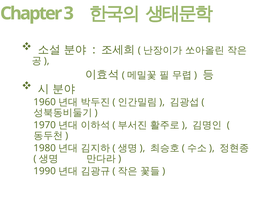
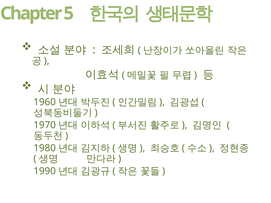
3: 3 -> 5 (69, 13)
